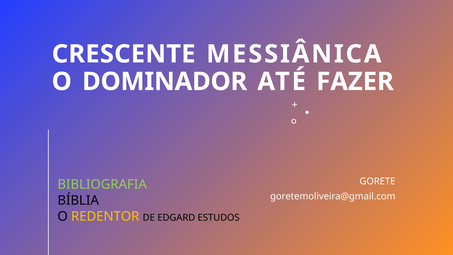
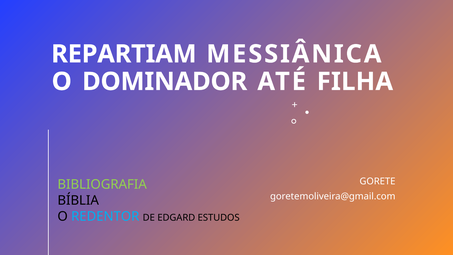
CRESCENTE: CRESCENTE -> REPARTIAM (124, 54)
FAZER: FAZER -> FILHA (355, 82)
REDENTOR colour: yellow -> light blue (105, 216)
